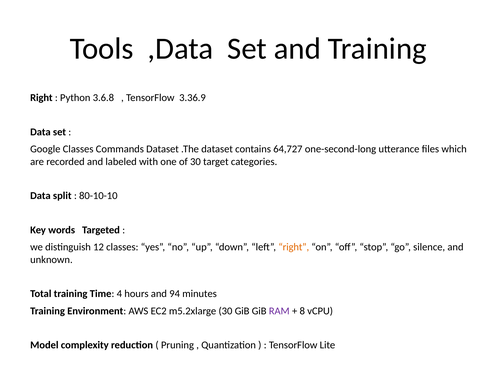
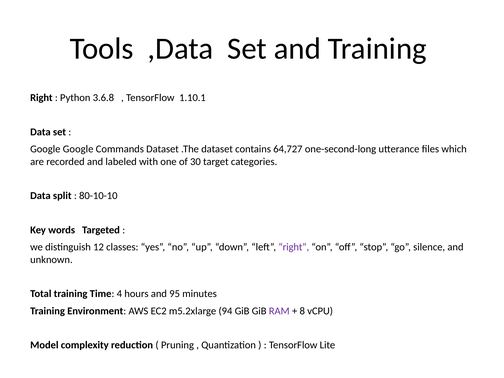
3.36.9: 3.36.9 -> 1.10.1 (193, 98)
Google Classes: Classes -> Google (78, 149)
right colour: orange -> purple (294, 247)
94: 94 -> 95 (175, 294)
m5.2xlarge 30: 30 -> 94 (225, 311)
